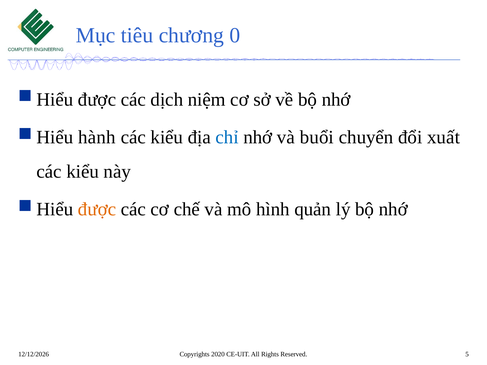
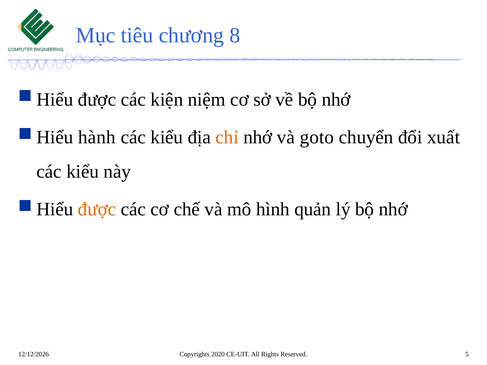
0: 0 -> 8 (235, 35)
dịch: dịch -> kiện (167, 100)
chỉ colour: blue -> orange (227, 137)
buổi: buổi -> goto (317, 137)
